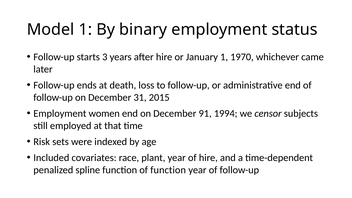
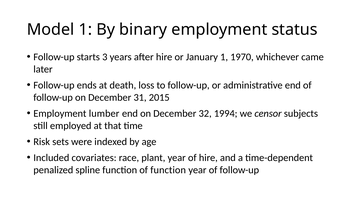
women: women -> lumber (104, 114)
91: 91 -> 32 (205, 114)
